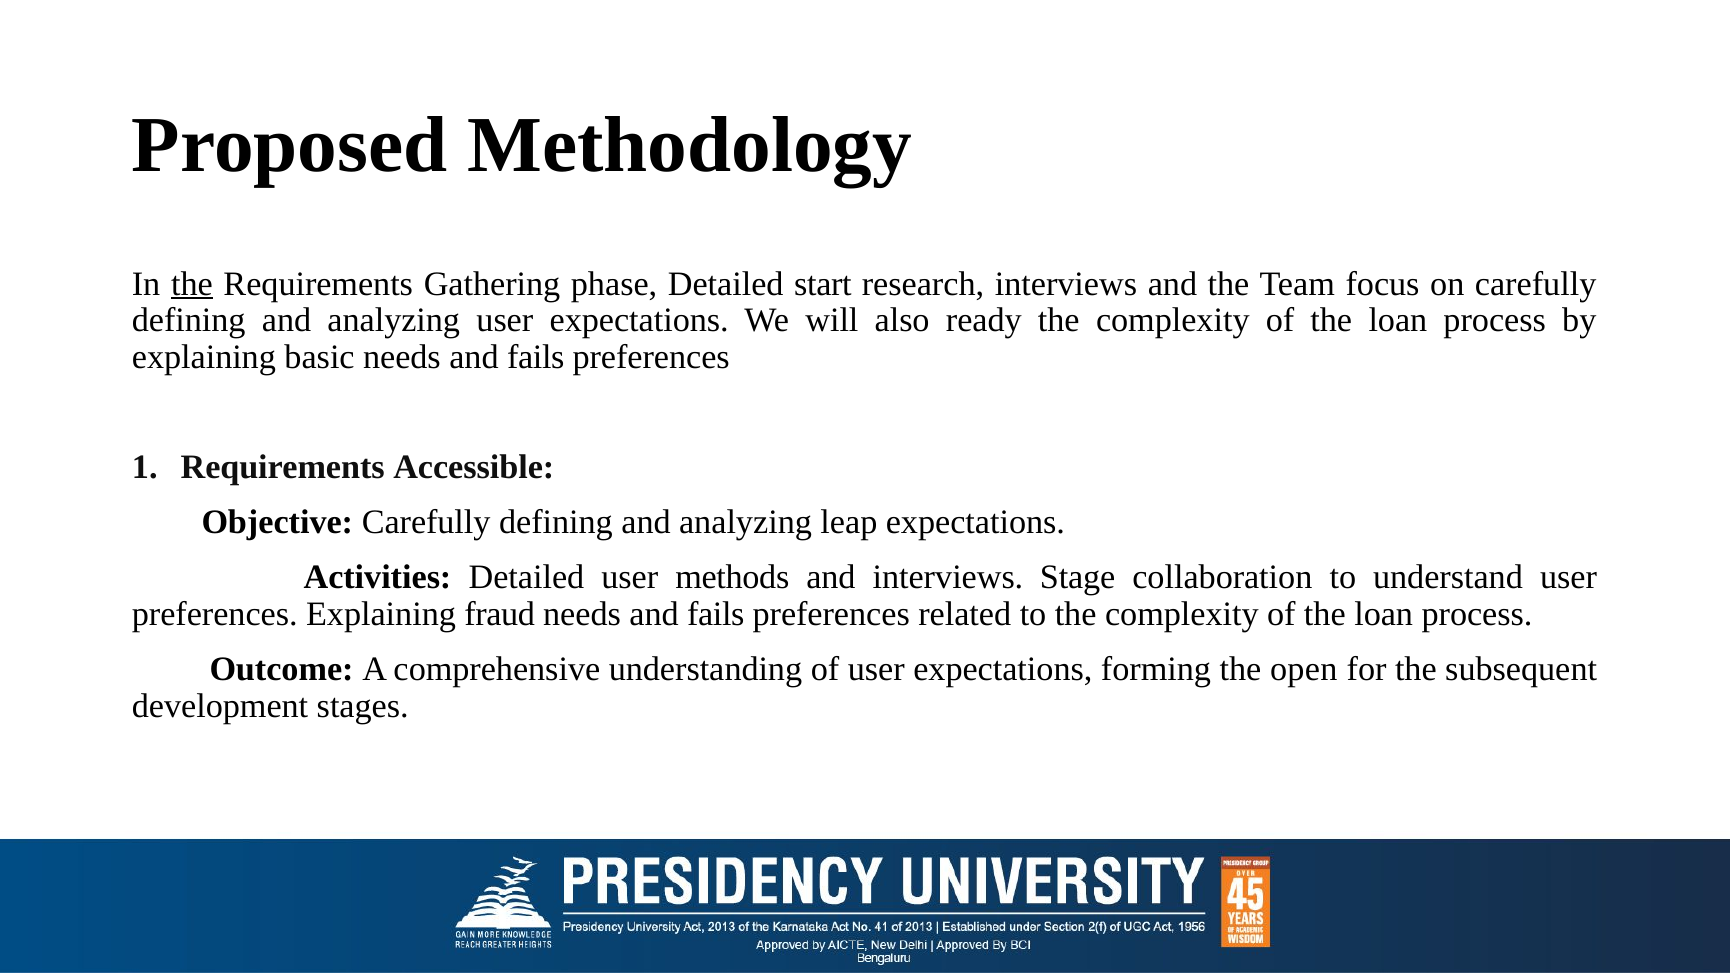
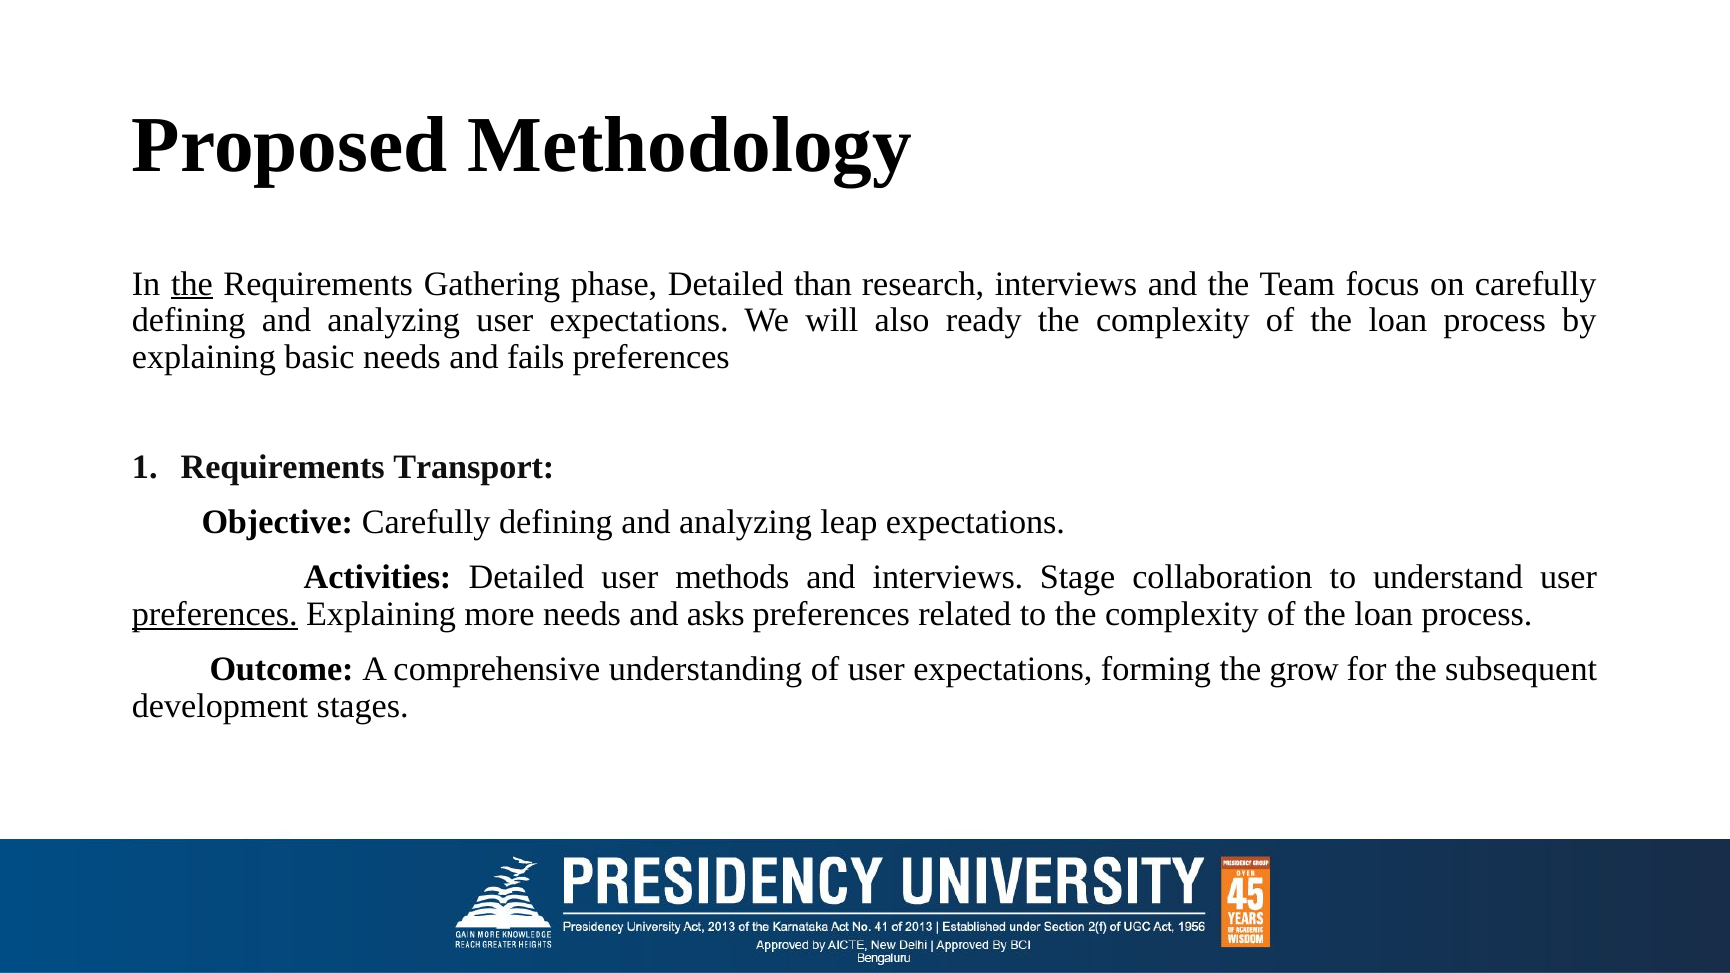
start: start -> than (823, 284)
Accessible: Accessible -> Transport (474, 467)
preferences underline: none -> present (215, 614)
fraud: fraud -> more (500, 614)
fails: fails -> asks (716, 614)
open: open -> grow (1304, 669)
